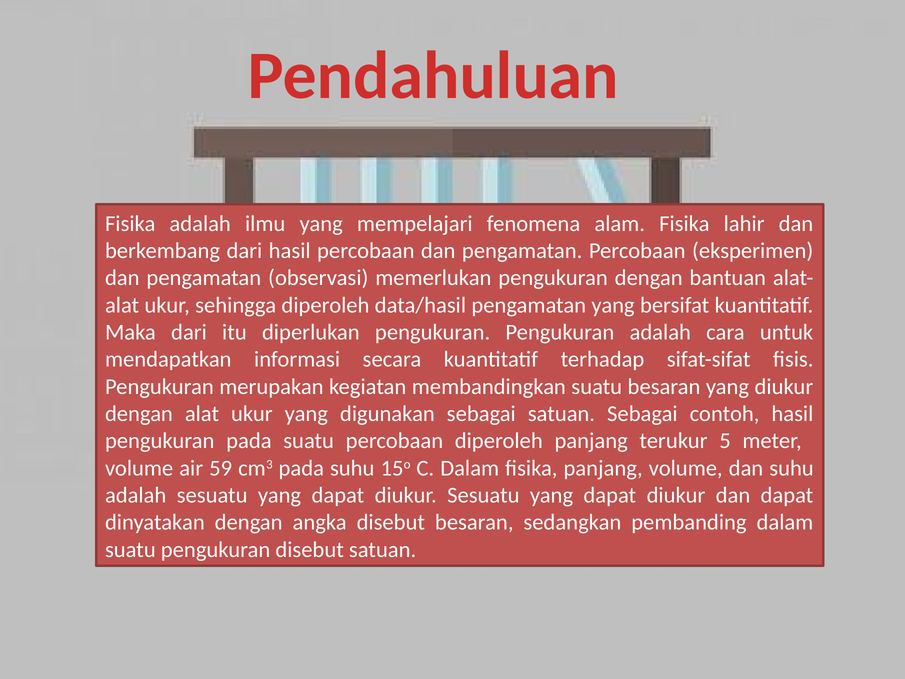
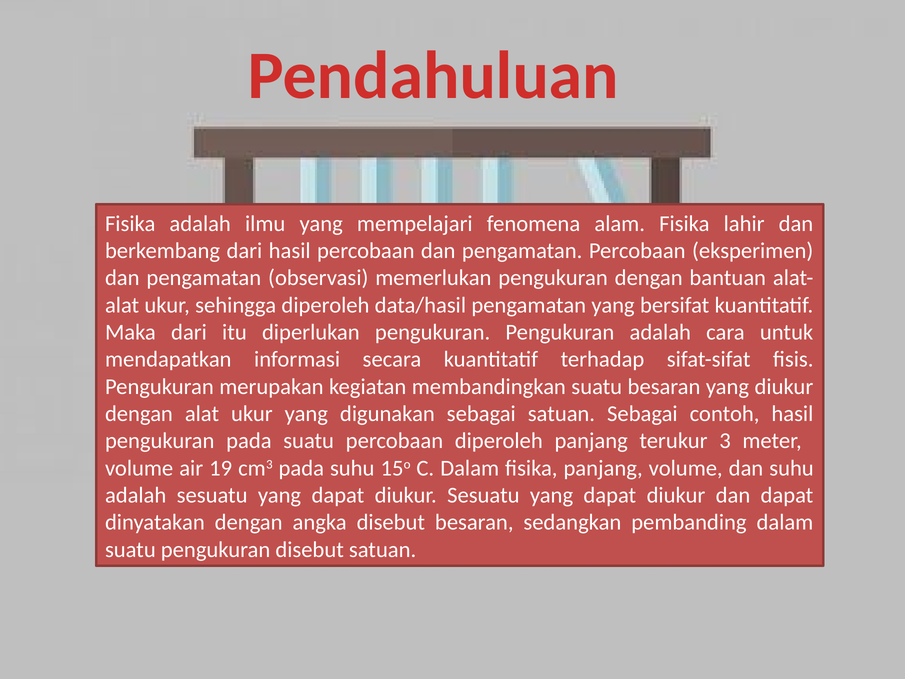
5: 5 -> 3 (725, 441)
59: 59 -> 19 (221, 468)
